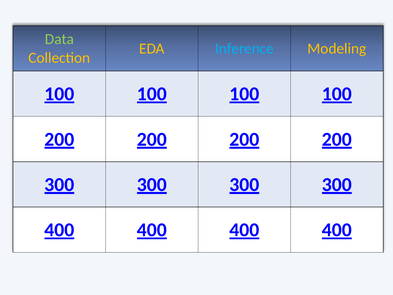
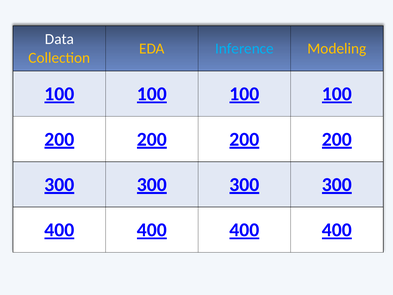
Data colour: light green -> white (59, 39)
